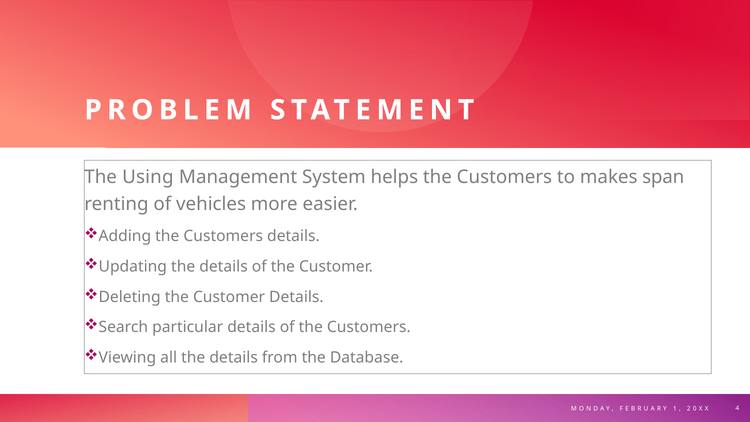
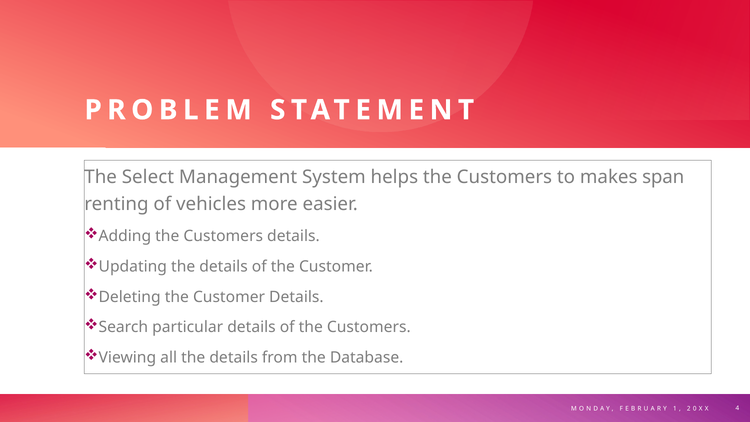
Using: Using -> Select (148, 177)
